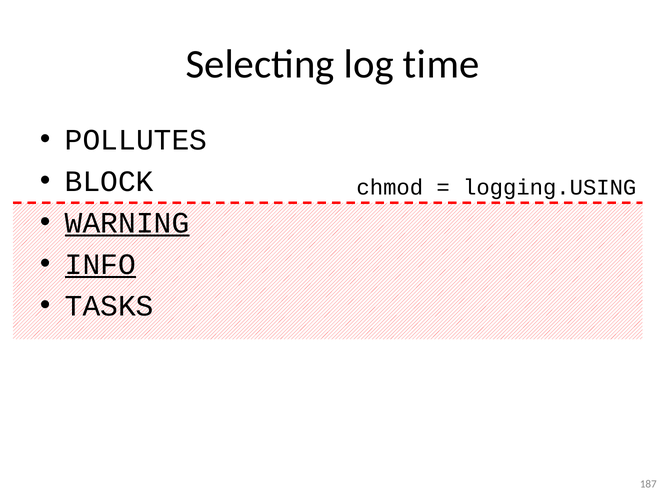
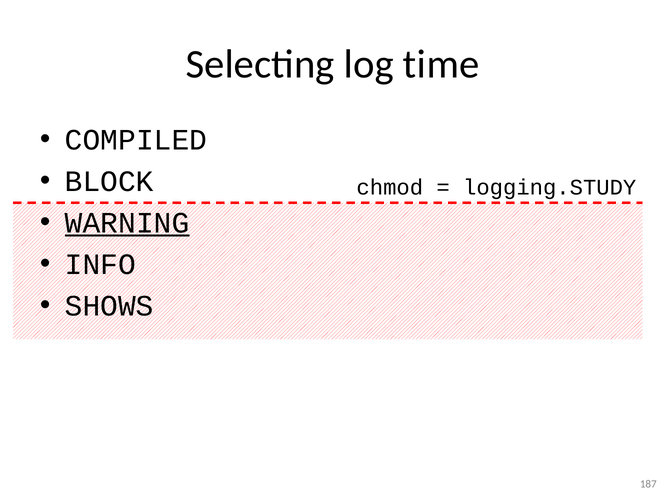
POLLUTES: POLLUTES -> COMPILED (136, 140)
logging.USING: logging.USING -> logging.STUDY (550, 187)
INFO underline: present -> none (100, 264)
TASKS: TASKS -> SHOWS (109, 306)
